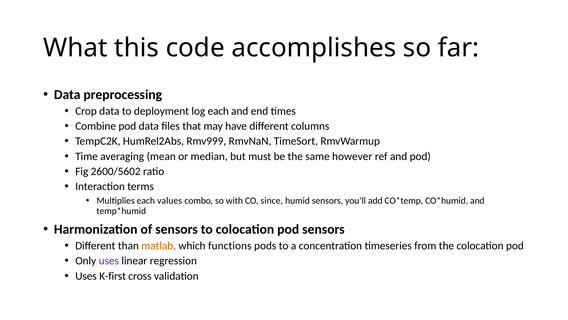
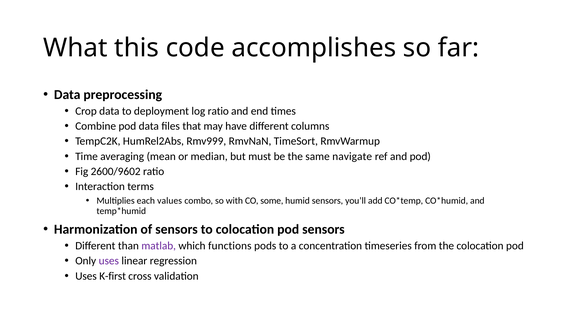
log each: each -> ratio (218, 111)
however: however -> navigate (352, 156)
2600/5602: 2600/5602 -> 2600/9602 (116, 171)
since: since -> some (272, 200)
matlab colour: orange -> purple (159, 245)
